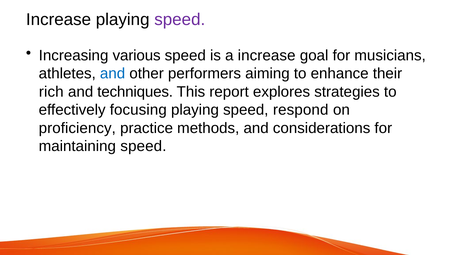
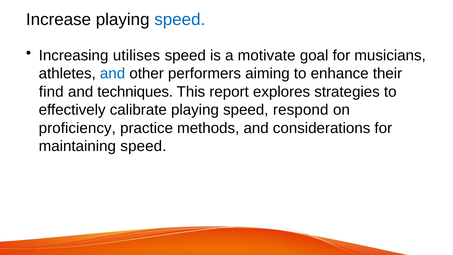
speed colour: purple -> blue (180, 20)
various: various -> utilises (136, 55)
a increase: increase -> motivate (267, 55)
rich: rich -> find (51, 92)
focusing: focusing -> calibrate (138, 110)
